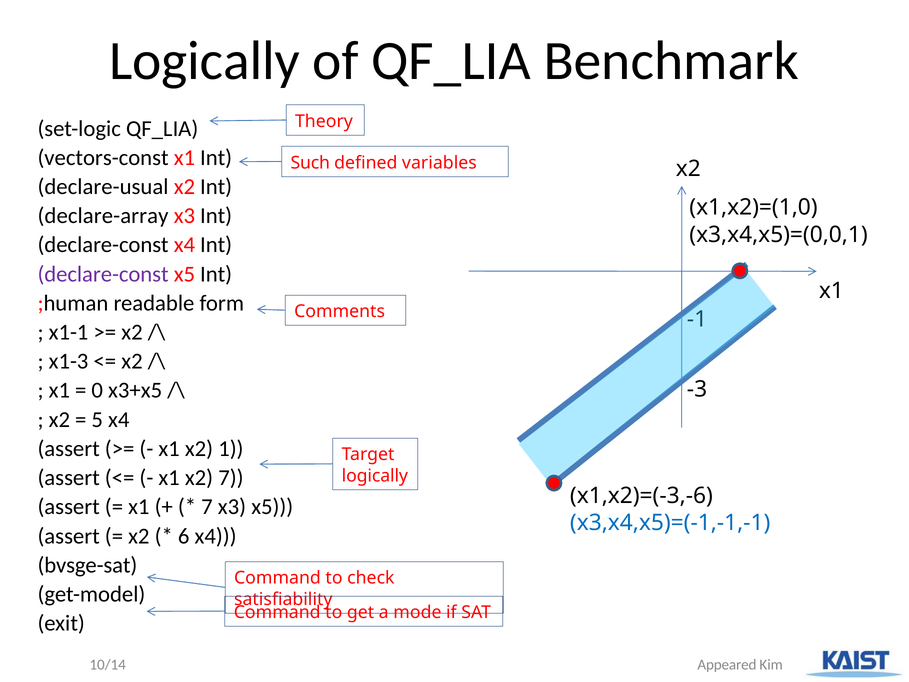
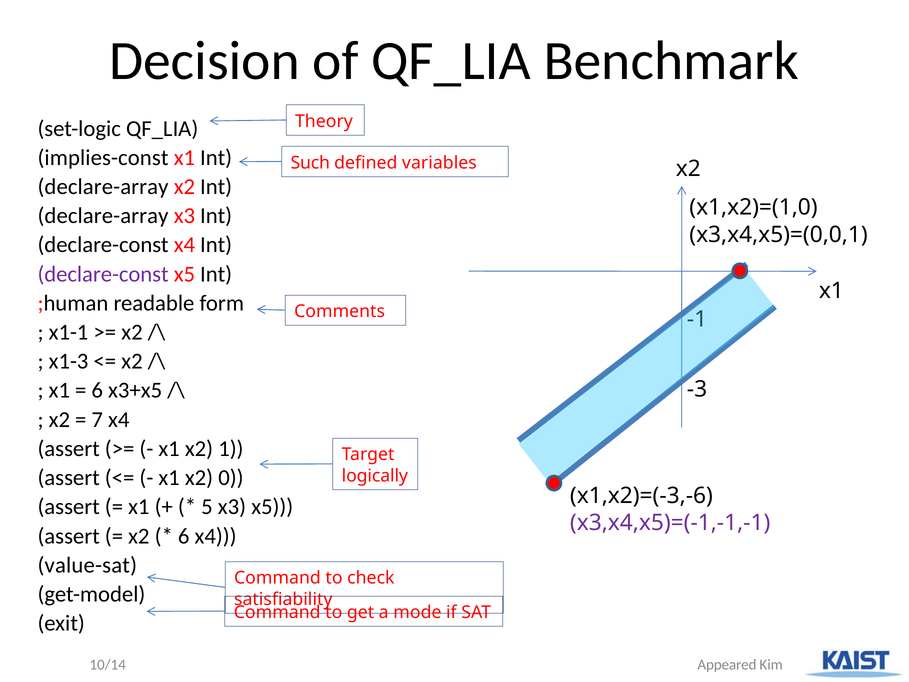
Logically: Logically -> Decision (204, 61)
vectors-const: vectors-const -> implies-const (103, 158)
declare-usual: declare-usual -> declare-array (103, 187)
0: 0 -> 6 (97, 390)
5: 5 -> 7 (97, 419)
x2 7: 7 -> 0 (231, 478)
7: 7 -> 5 (207, 507)
x3,x4,x5)=(-1,-1,-1 colour: blue -> purple (670, 523)
bvsge-sat: bvsge-sat -> value-sat (87, 565)
